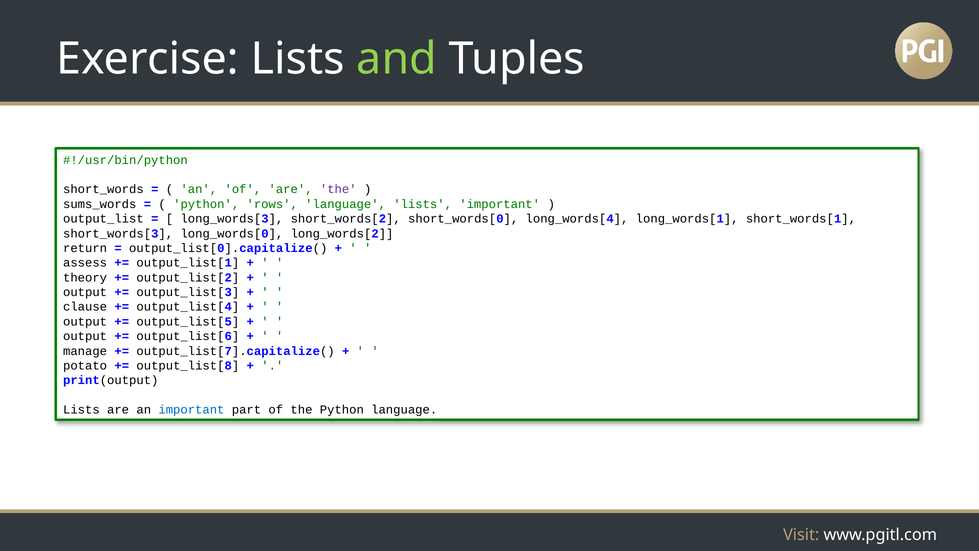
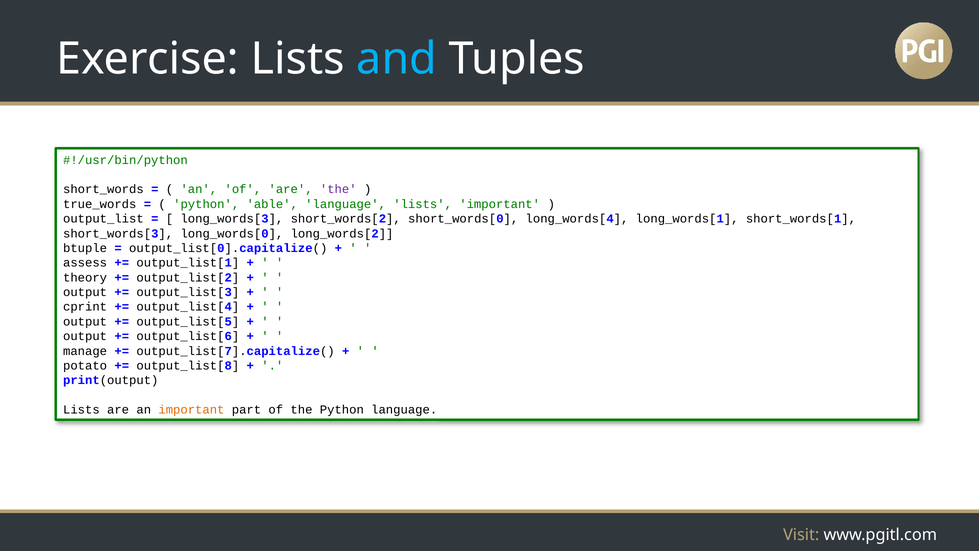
and colour: light green -> light blue (397, 59)
sums_words: sums_words -> true_words (100, 204)
rows: rows -> able (272, 204)
return: return -> btuple (85, 248)
clause: clause -> cprint (85, 307)
important colour: blue -> orange (191, 410)
